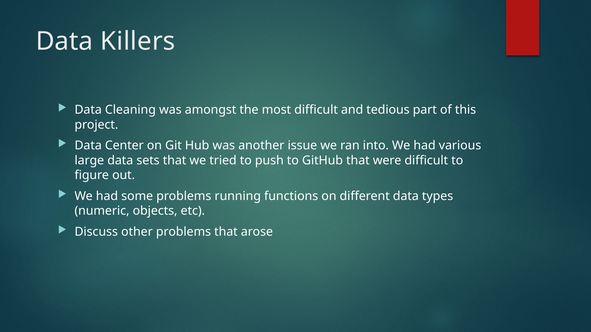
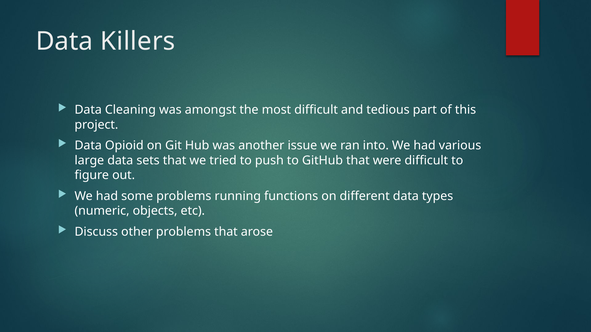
Center: Center -> Opioid (124, 146)
